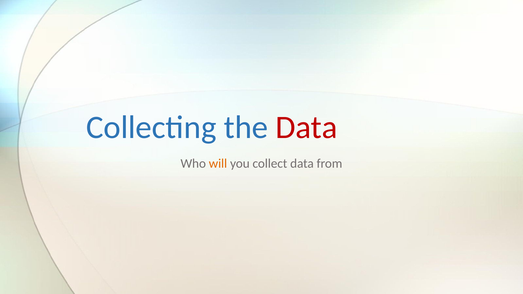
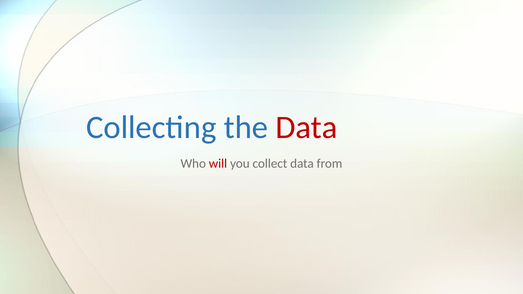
will colour: orange -> red (218, 163)
